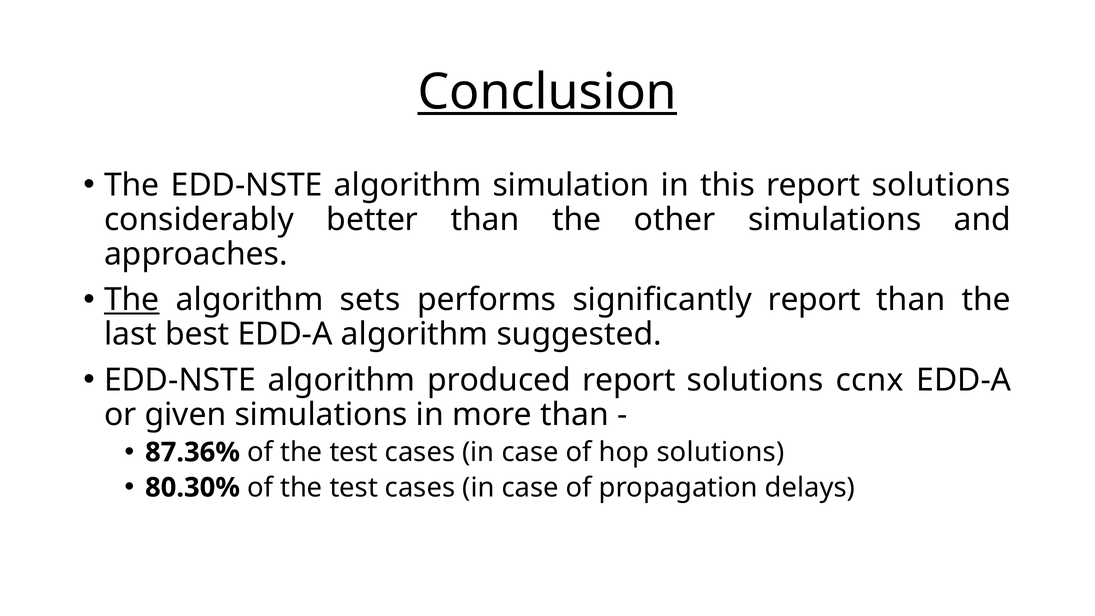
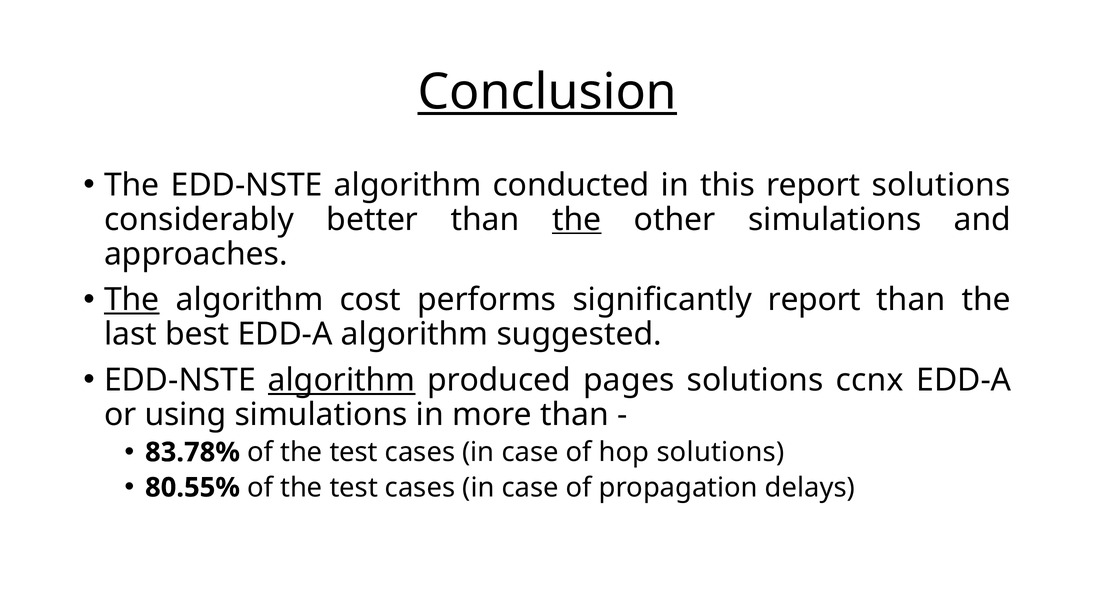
simulation: simulation -> conducted (571, 185)
the underline: none -> present (577, 220)
sets: sets -> cost (370, 300)
algorithm underline: none -> present (342, 380)
produced report: report -> pages (629, 380)
given: given -> using (186, 415)
87.36%: 87.36% -> 83.78% (193, 452)
80.30%: 80.30% -> 80.55% (193, 487)
